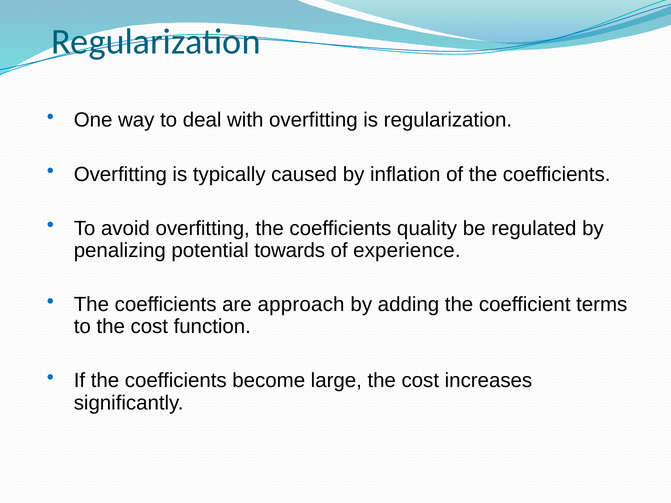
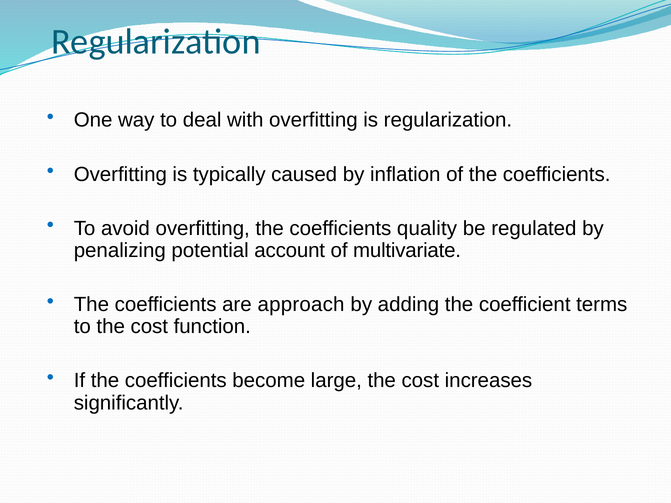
towards: towards -> account (290, 251)
experience: experience -> multivariate (407, 251)
